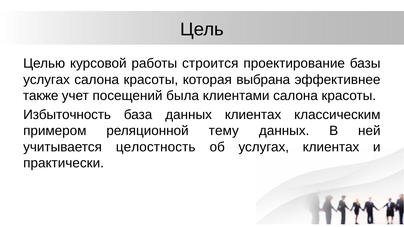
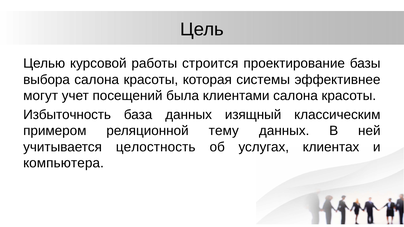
услугах: услугах -> выбора (47, 80)
выбрана: выбрана -> системы (263, 80)
также: также -> могут (41, 96)
данных клиентах: клиентах -> изящный (253, 115)
практически: практически -> компьютера (64, 163)
